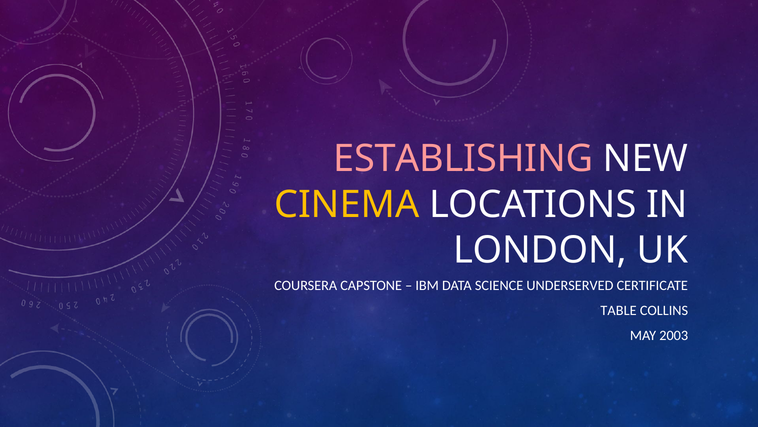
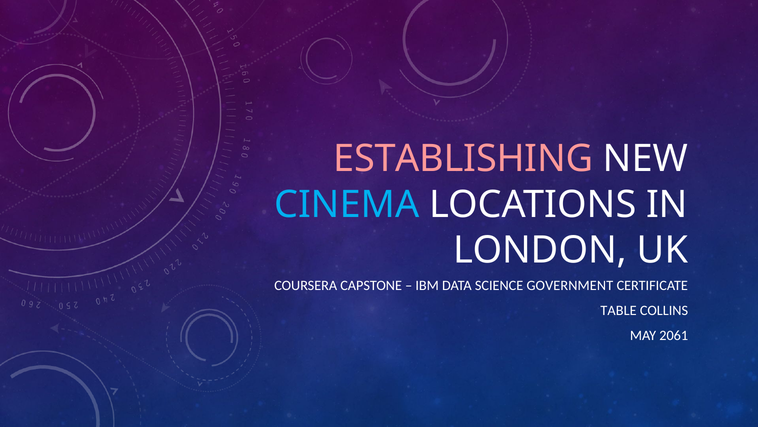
CINEMA colour: yellow -> light blue (347, 204)
UNDERSERVED: UNDERSERVED -> GOVERNMENT (570, 285)
2003: 2003 -> 2061 (674, 335)
